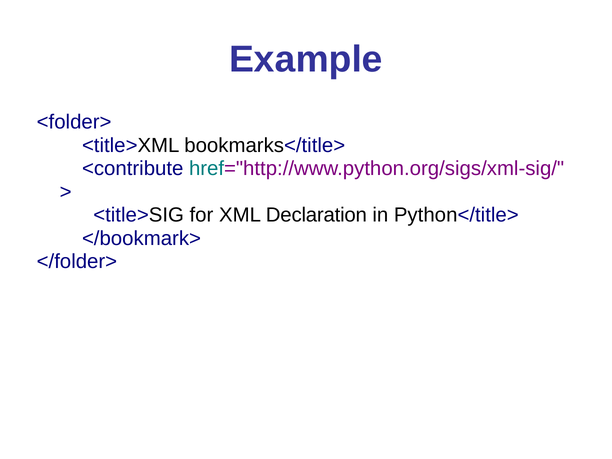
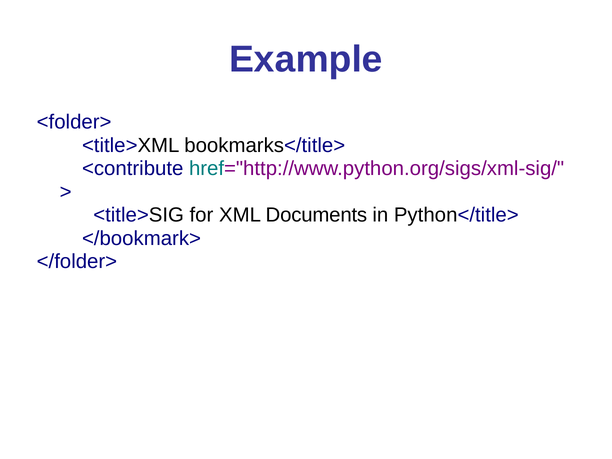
Declaration: Declaration -> Documents (316, 215)
